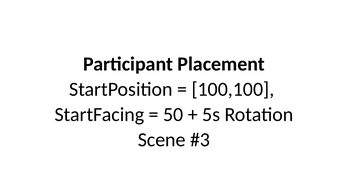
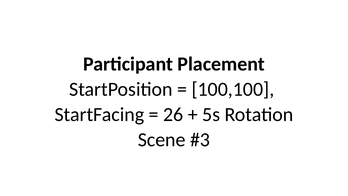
50: 50 -> 26 (173, 114)
